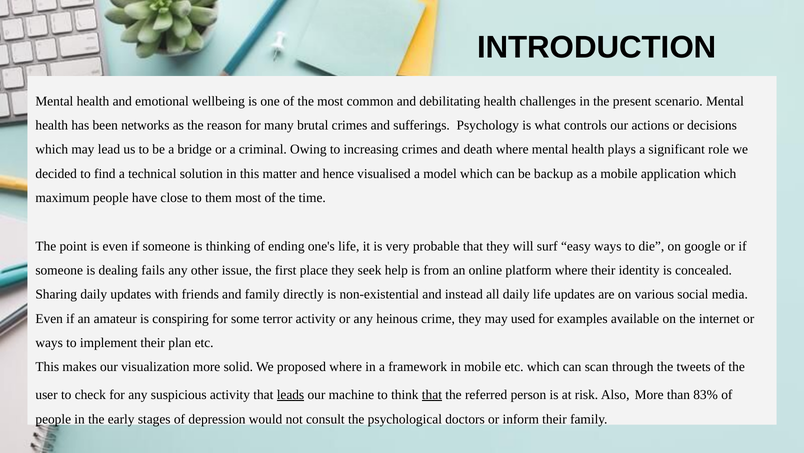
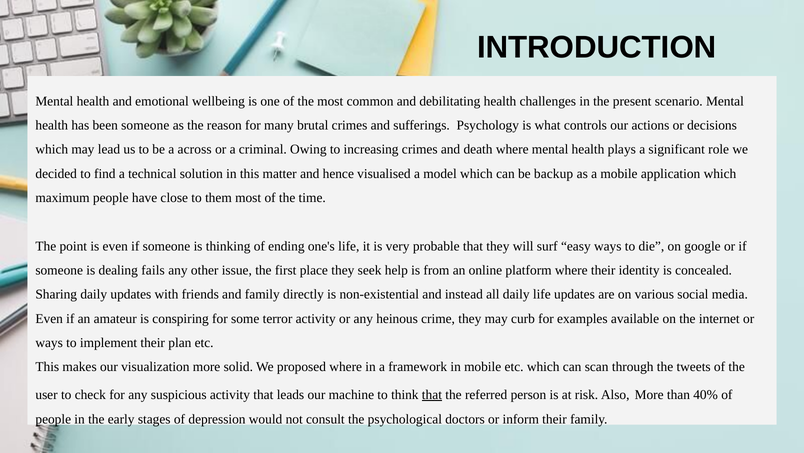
been networks: networks -> someone (145, 125)
bridge: bridge -> across (195, 149)
used: used -> curb (523, 318)
leads underline: present -> none (290, 394)
83%: 83% -> 40% (706, 394)
